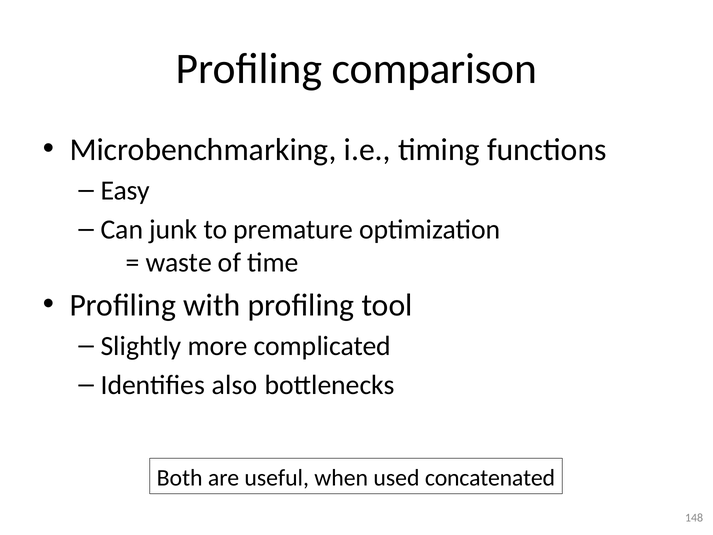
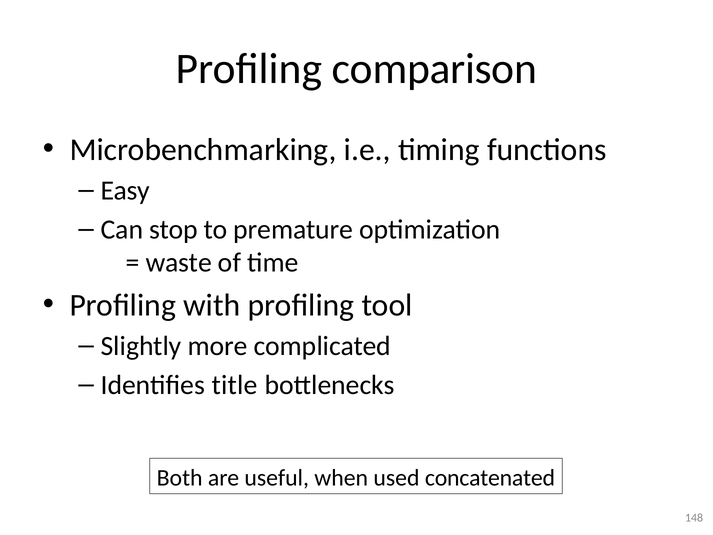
junk: junk -> stop (174, 229)
also: also -> title (235, 385)
